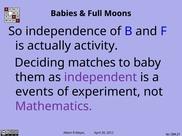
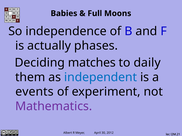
activity: activity -> phases (96, 46)
baby: baby -> daily (147, 63)
independent colour: purple -> blue (101, 77)
